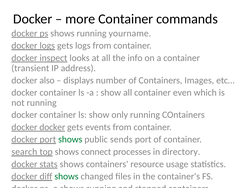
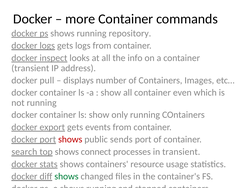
yourname: yourname -> repository (130, 33)
also: also -> pull (47, 80)
docker docker: docker -> export (52, 127)
shows colour: green -> red (70, 140)
in directory: directory -> transient (181, 152)
